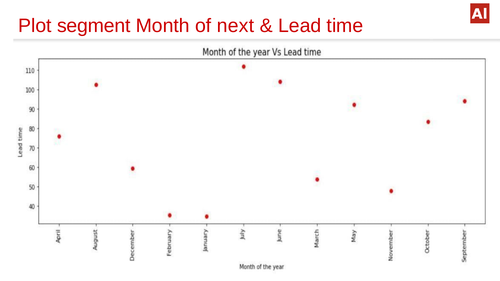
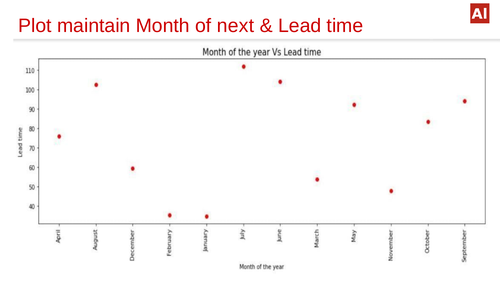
segment: segment -> maintain (94, 26)
